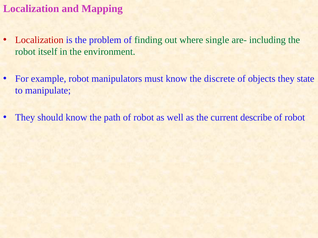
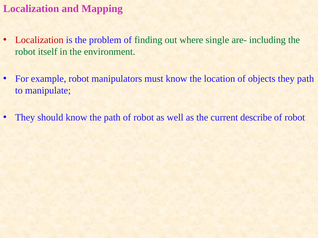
discrete: discrete -> location (220, 79)
they state: state -> path (306, 79)
